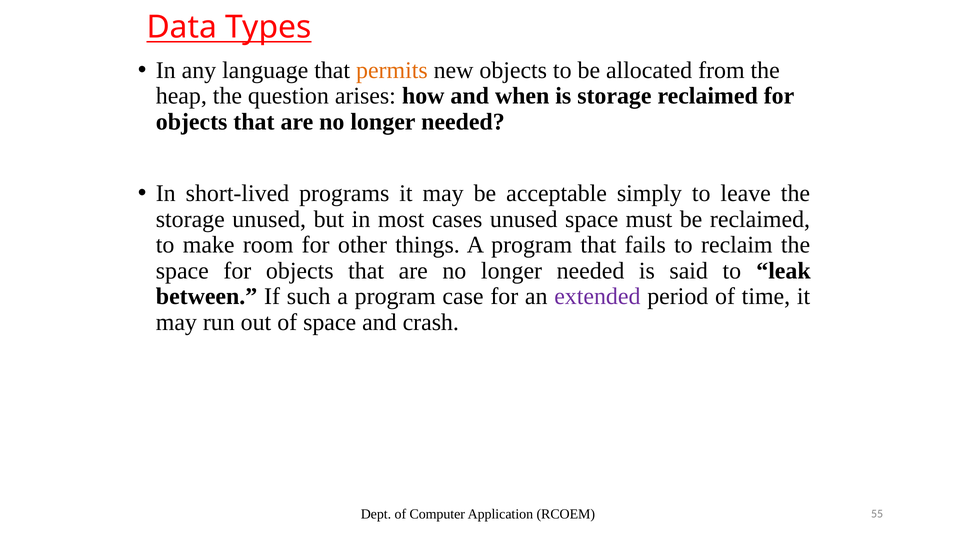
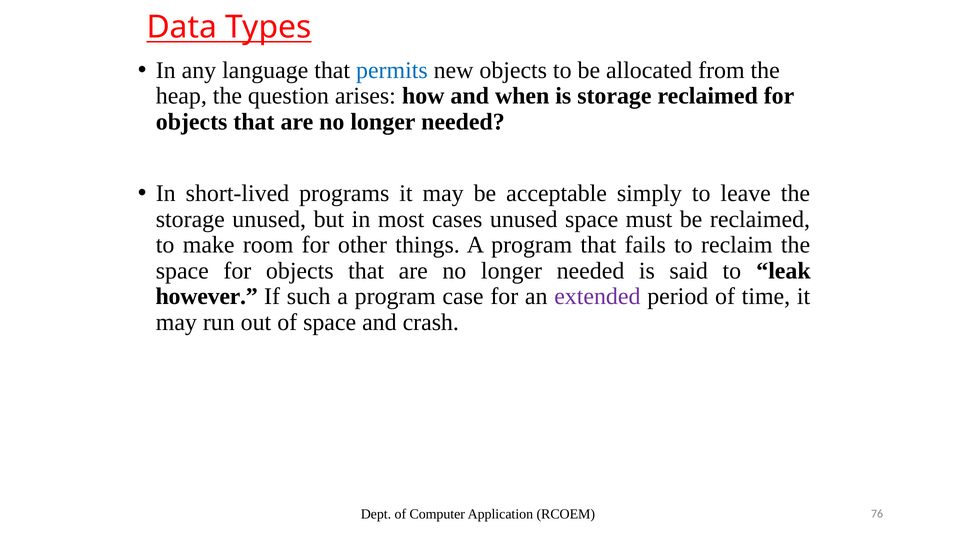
permits colour: orange -> blue (392, 70)
between: between -> however (207, 296)
55: 55 -> 76 (877, 513)
